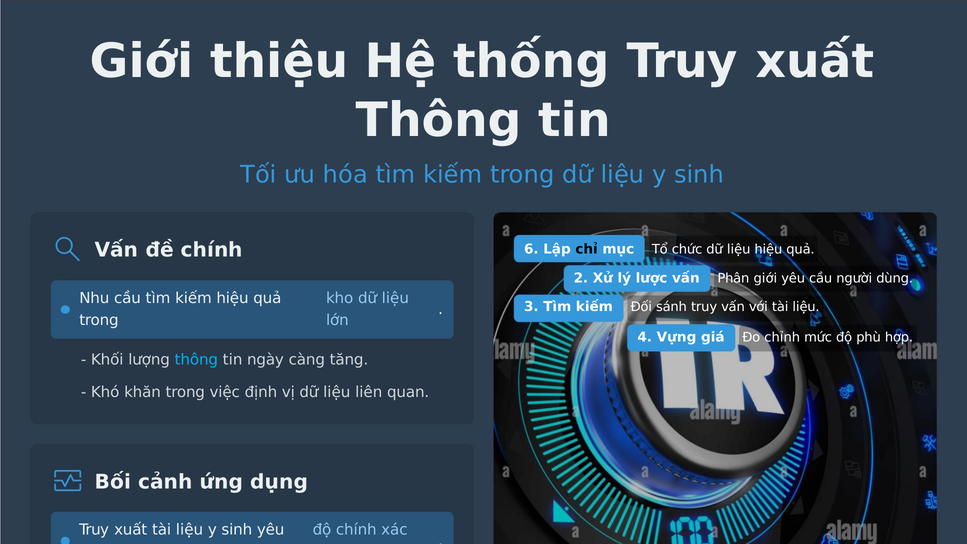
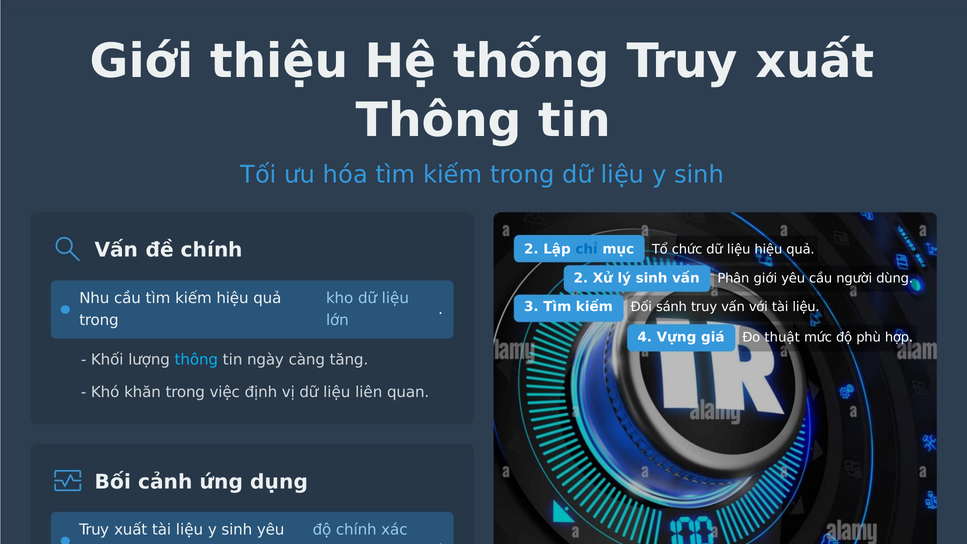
chính 6: 6 -> 2 (531, 249)
chỉ colour: black -> blue (587, 249)
lý lược: lược -> sinh (652, 278)
chỉnh: chỉnh -> thuật (782, 337)
